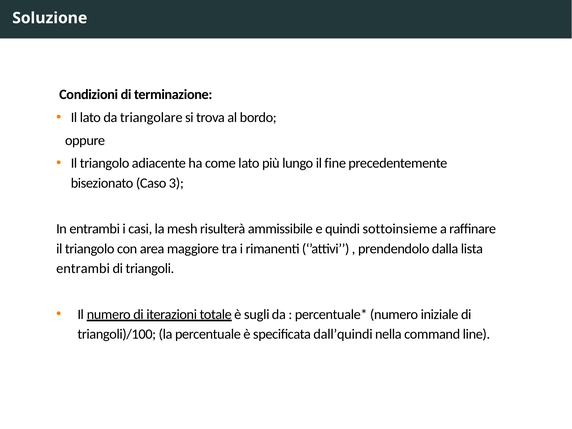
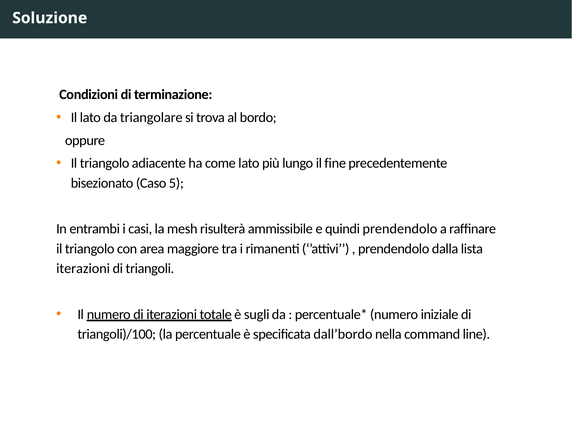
3: 3 -> 5 (176, 183)
quindi sottoinsieme: sottoinsieme -> prendendolo (400, 229)
entrambi: entrambi -> iterazioni (83, 269)
dall’quindi: dall’quindi -> dall’bordo (343, 334)
